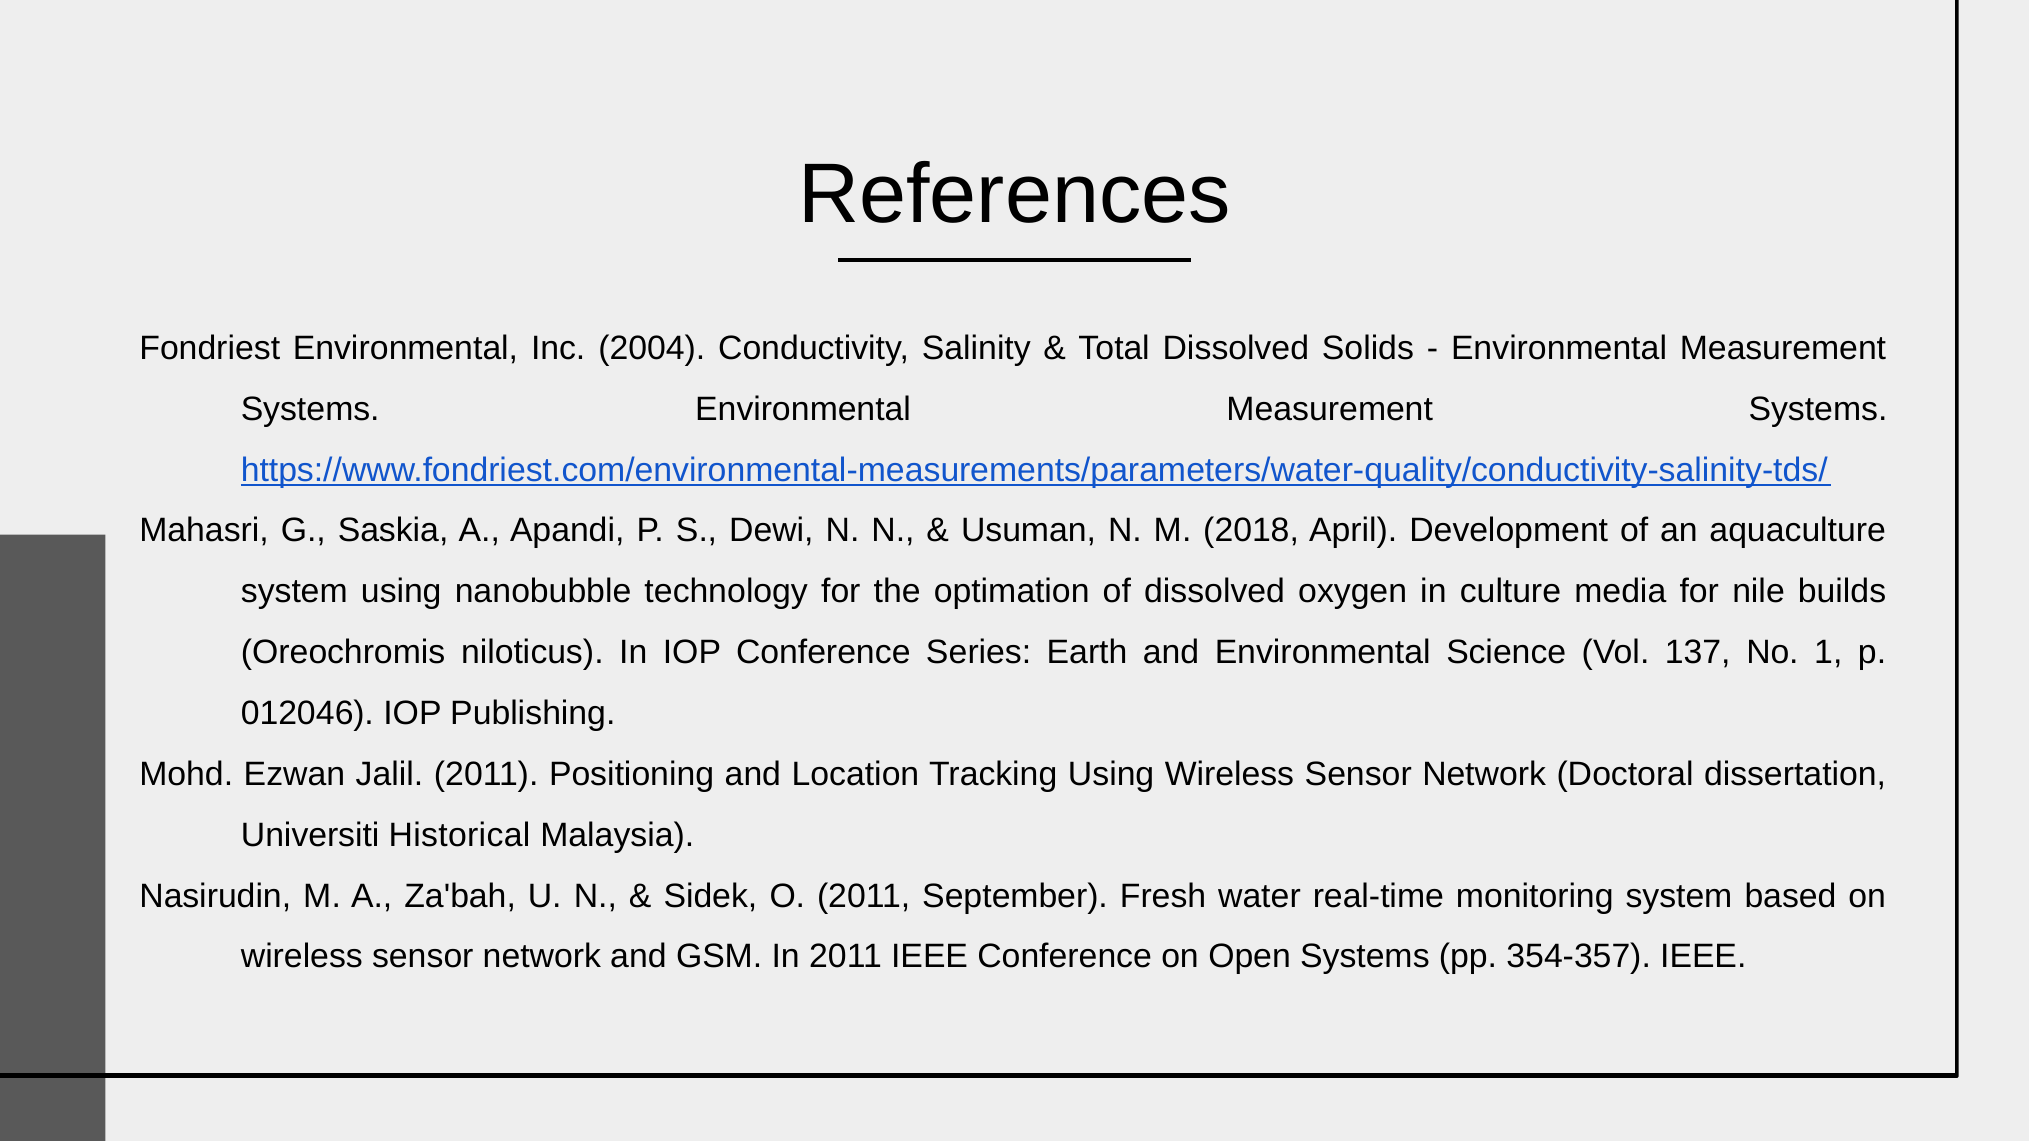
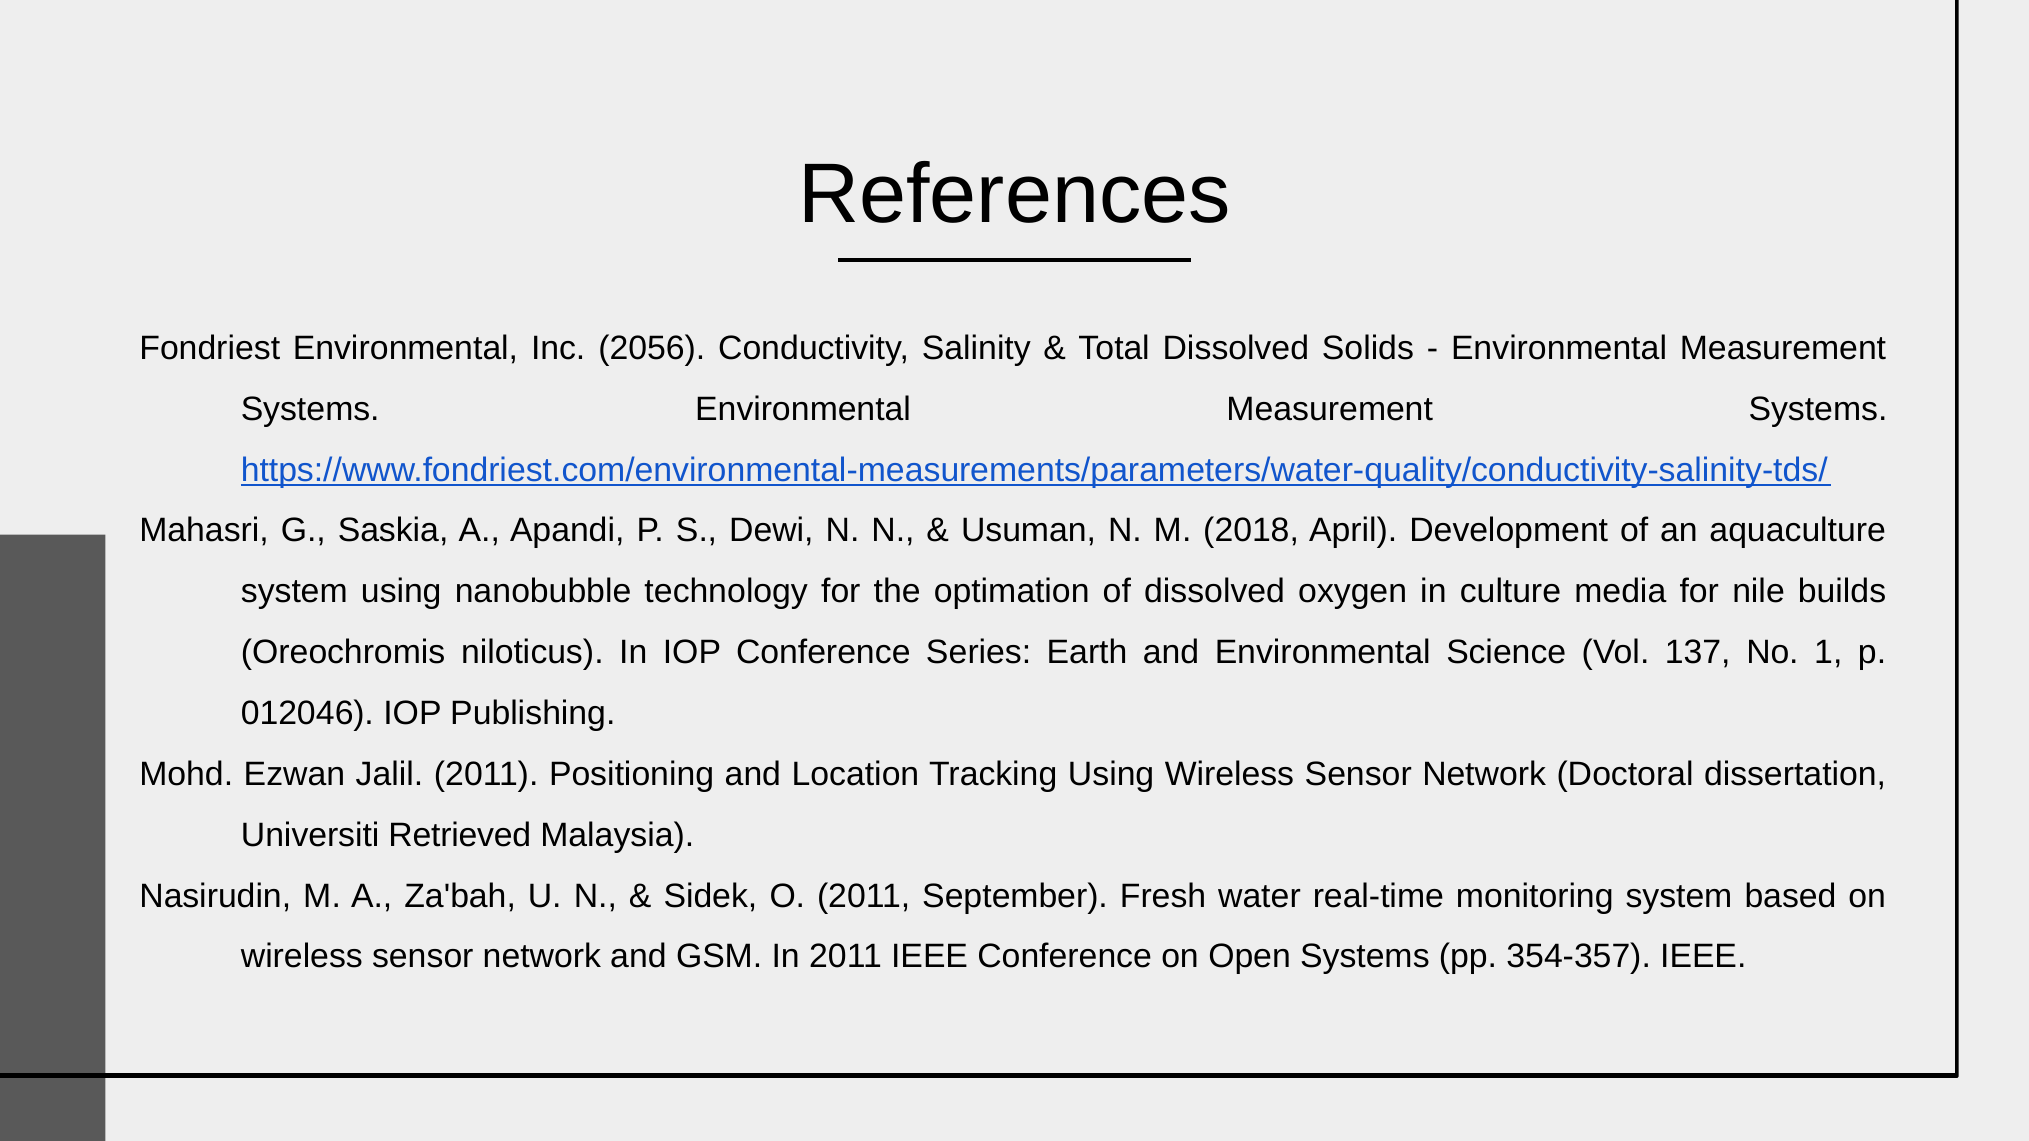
2004: 2004 -> 2056 (652, 348)
Historical: Historical -> Retrieved (460, 835)
